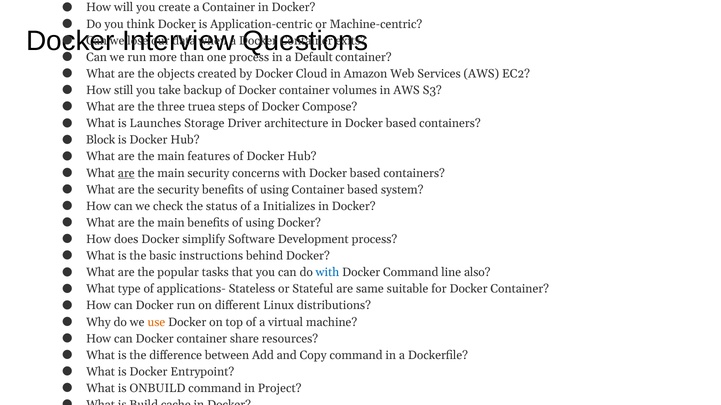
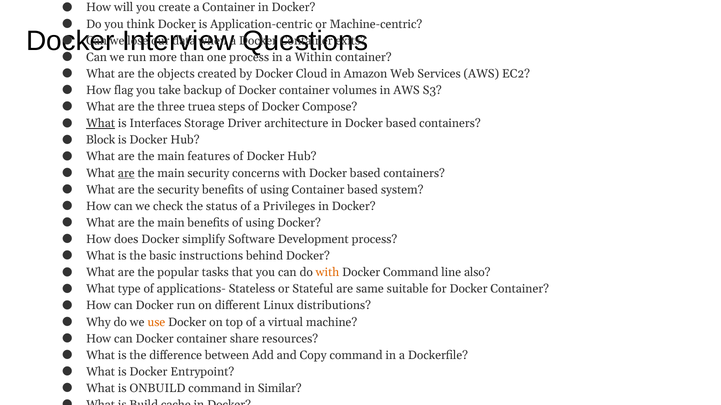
Default: Default -> Within (313, 57)
still: still -> flag (124, 90)
What underline: none -> present (101, 124)
Launches: Launches -> Interfaces (155, 124)
Initializes: Initializes -> Privileges (289, 206)
with colour: blue -> orange (328, 273)
Project: Project -> Similar (280, 389)
